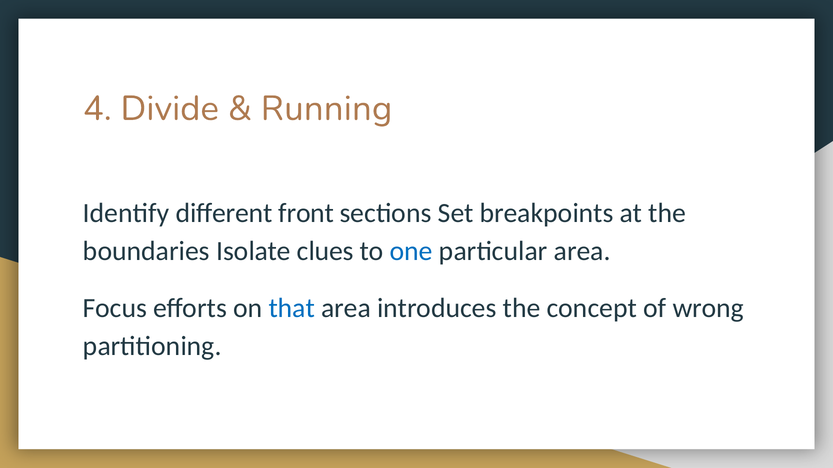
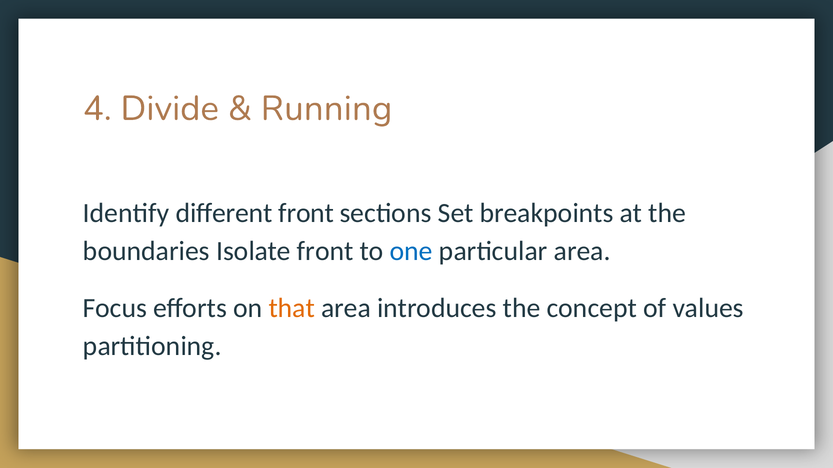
Isolate clues: clues -> front (325, 252)
that colour: blue -> orange (292, 308)
wrong: wrong -> values (708, 308)
